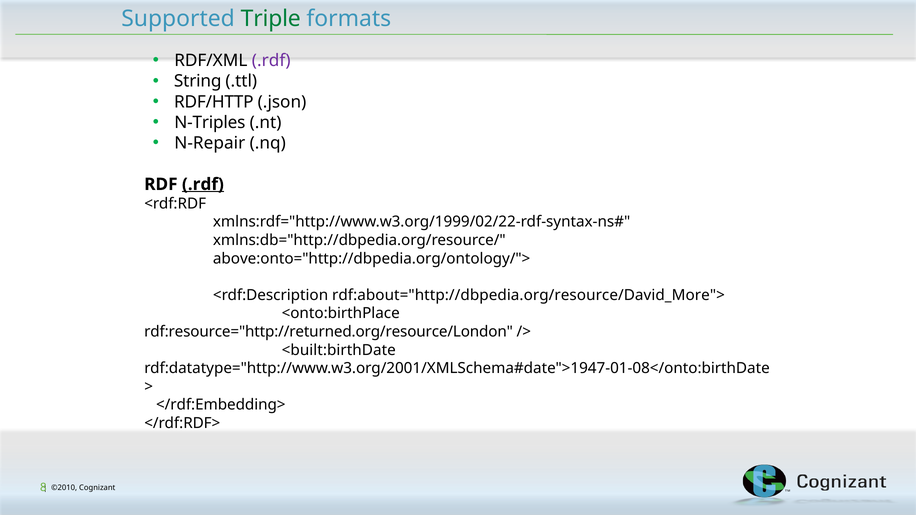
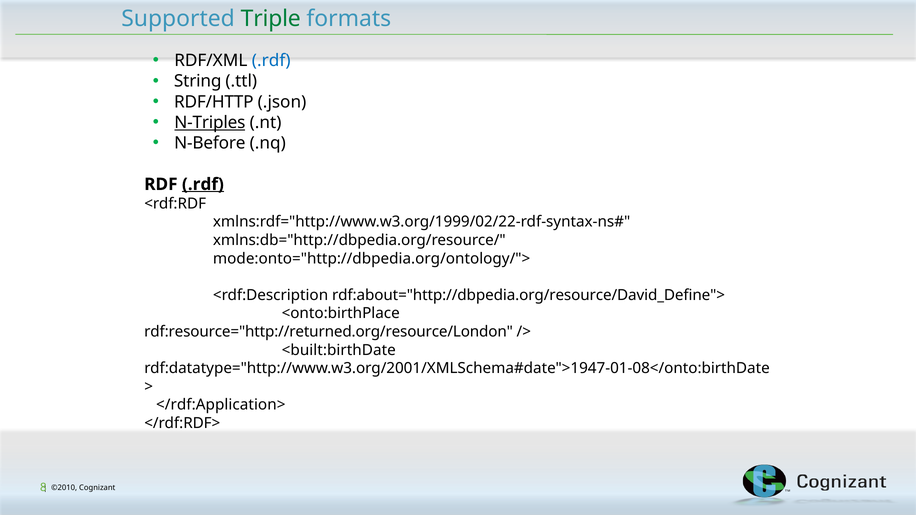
.rdf colour: purple -> blue (271, 61)
N-Triples underline: none -> present (210, 123)
N-Repair: N-Repair -> N-Before (210, 143)
above:onto="http://dbpedia.org/ontology/">: above:onto="http://dbpedia.org/ontology/"> -> mode:onto="http://dbpedia.org/ontology/"> (372, 259)
rdf:about="http://dbpedia.org/resource/David_More">: rdf:about="http://dbpedia.org/resource/David_More"> -> rdf:about="http://dbpedia.org/resource/David_Define"> (529, 295)
</rdf:Embedding>: </rdf:Embedding> -> </rdf:Application> (221, 405)
